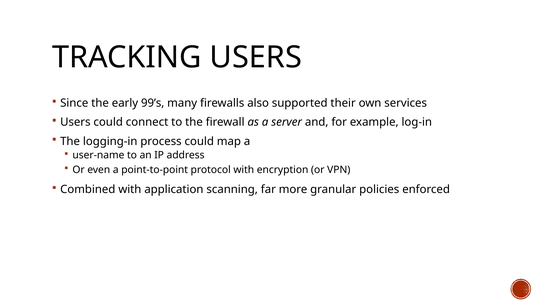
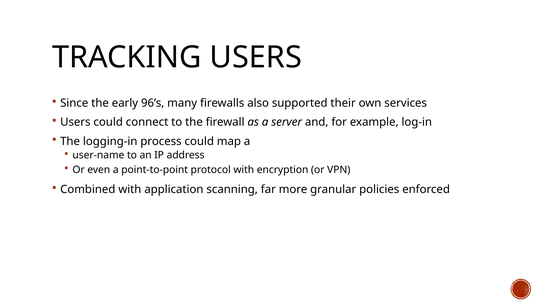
99’s: 99’s -> 96’s (153, 103)
